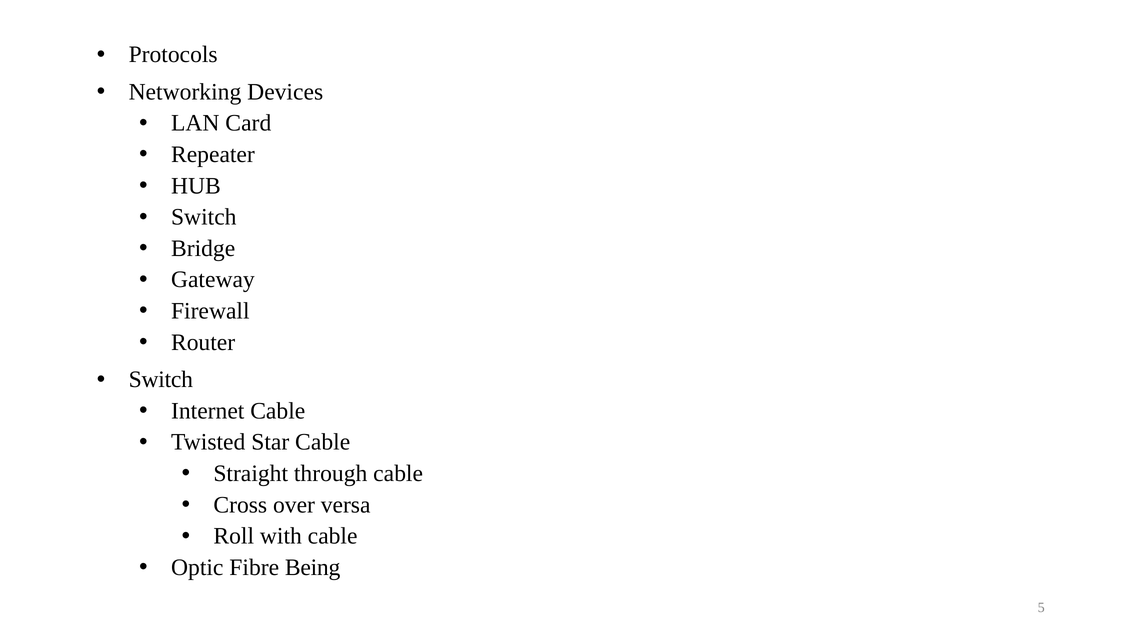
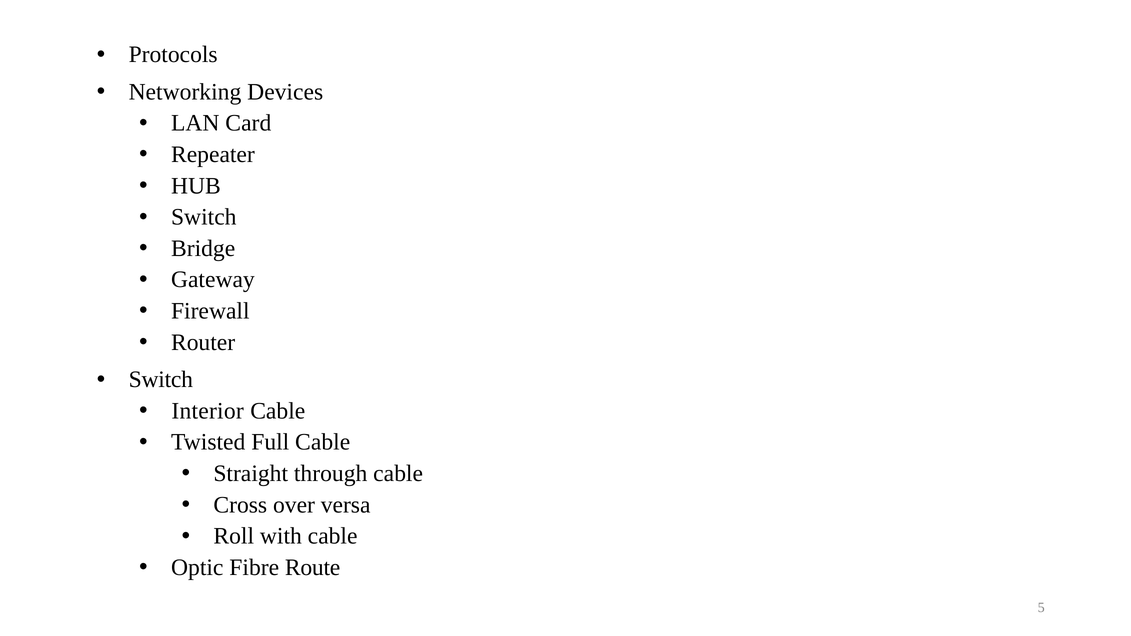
Internet: Internet -> Interior (208, 411)
Star: Star -> Full (270, 442)
Being: Being -> Route (313, 568)
